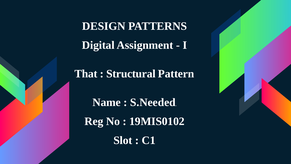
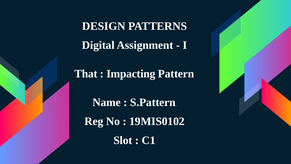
Structural: Structural -> Impacting (131, 74)
S.Needed: S.Needed -> S.Pattern (153, 102)
